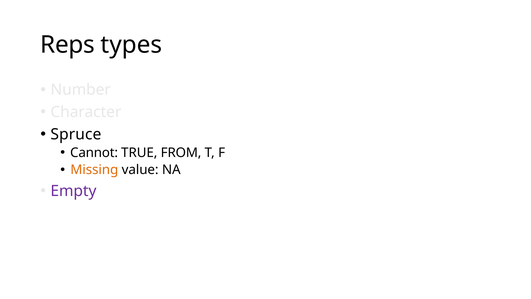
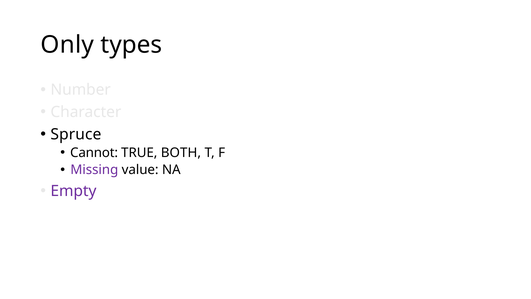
Reps: Reps -> Only (67, 45)
FROM: FROM -> BOTH (181, 153)
Missing colour: orange -> purple (94, 170)
